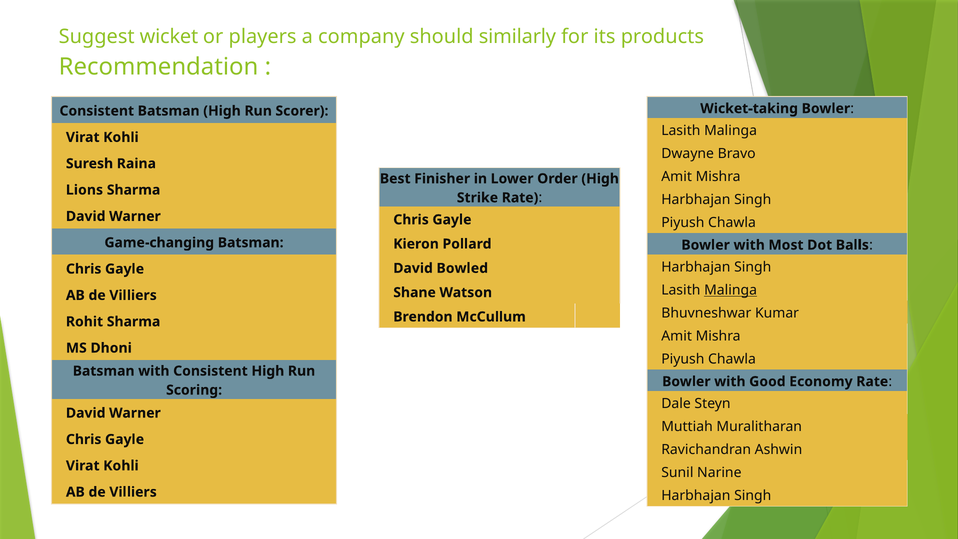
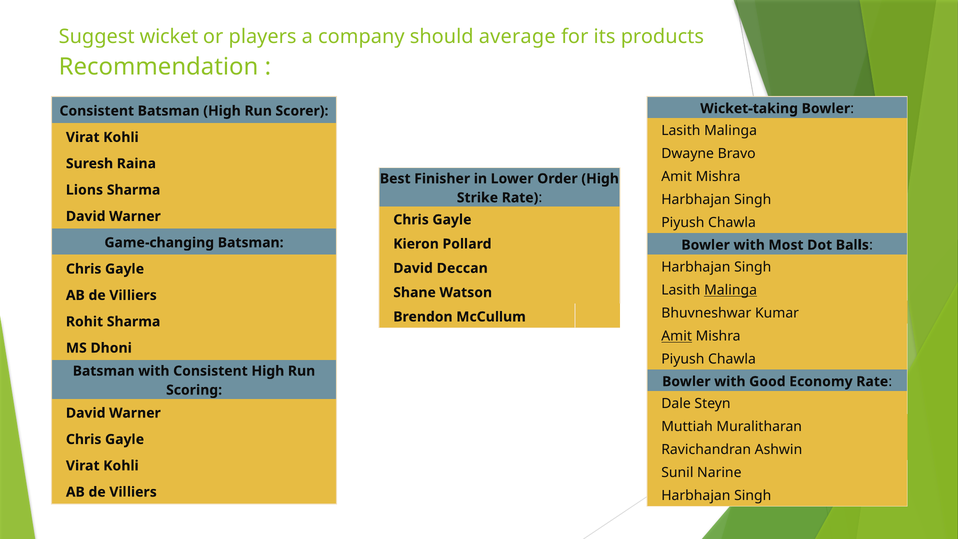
similarly: similarly -> average (517, 37)
Bowled: Bowled -> Deccan (462, 268)
Amit underline: none -> present (677, 336)
